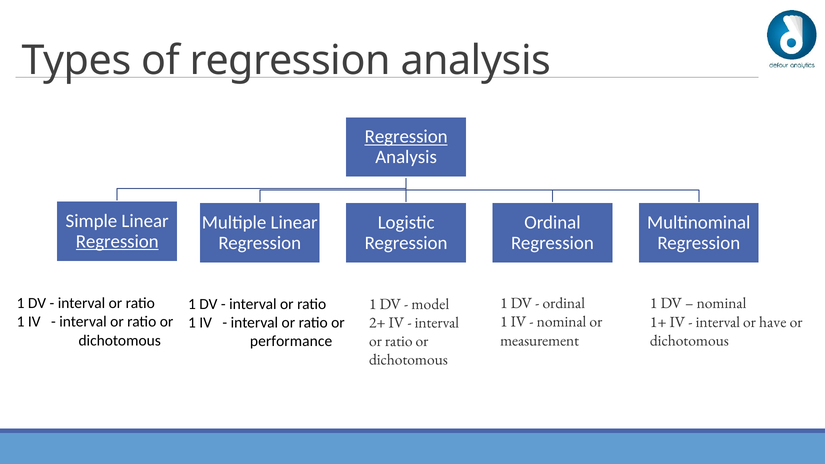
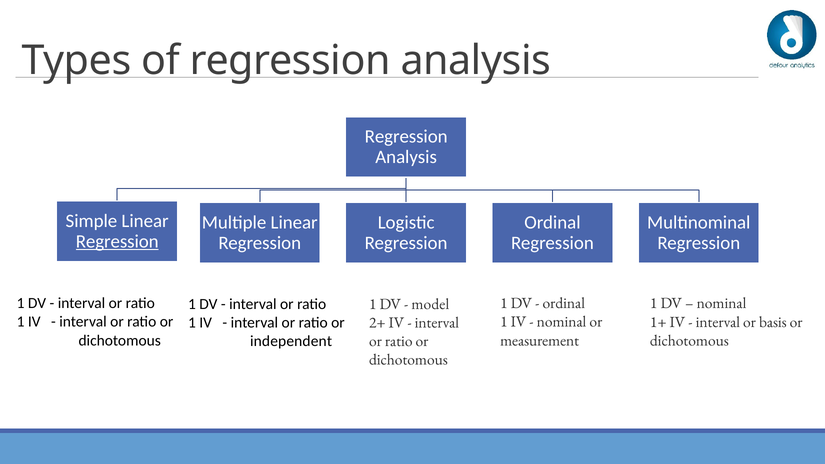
Regression underline: present -> none (406, 137)
have: have -> basis (773, 322)
performance: performance -> independent (291, 341)
